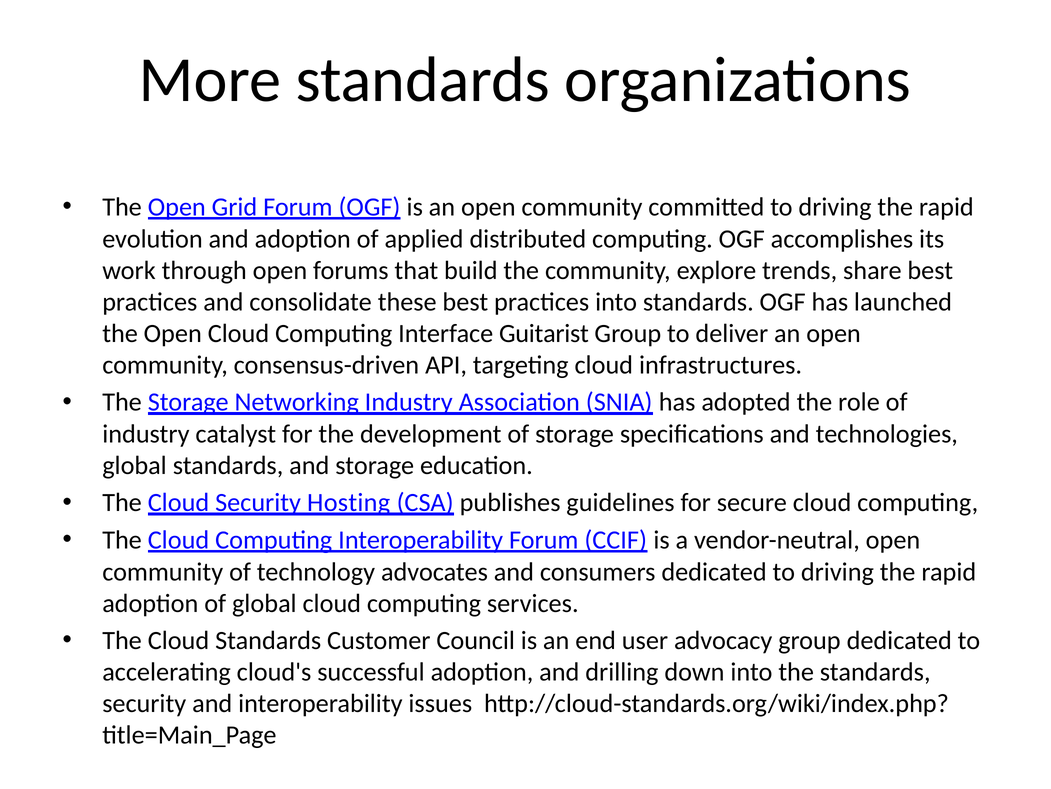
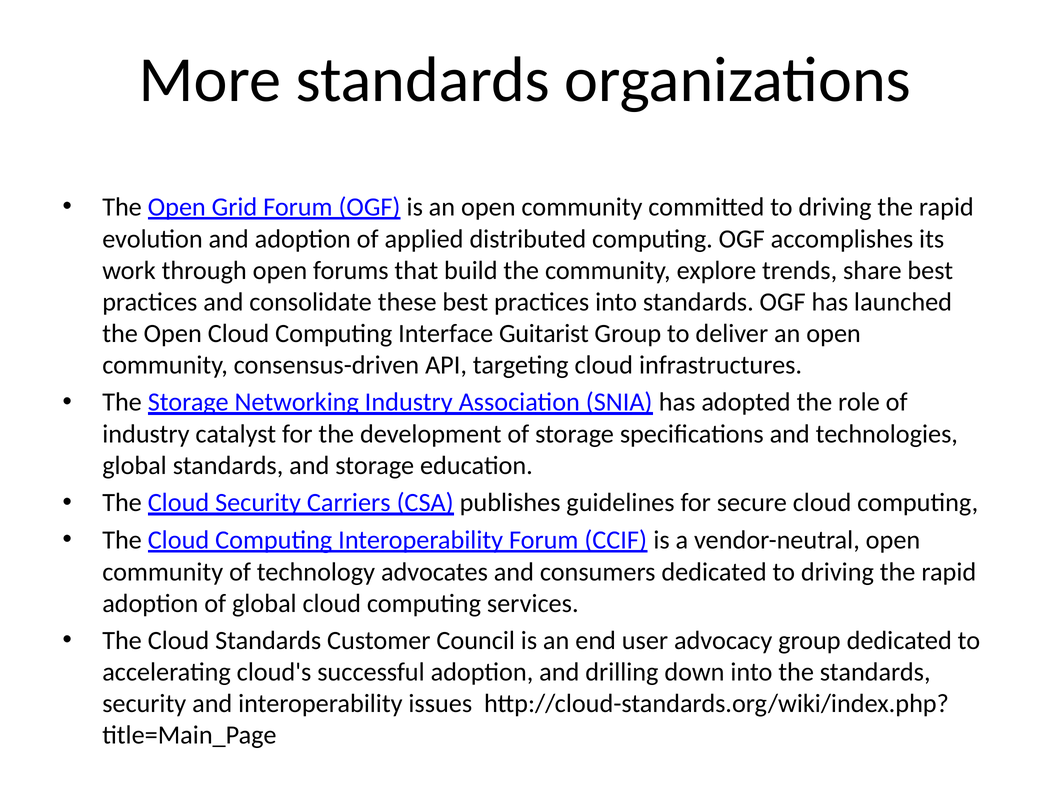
Hosting: Hosting -> Carriers (349, 502)
